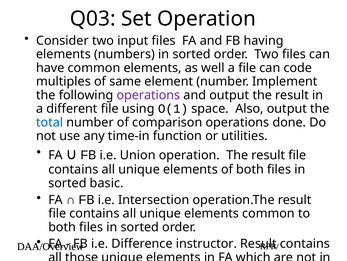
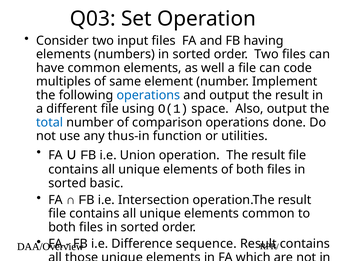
operations colour: purple -> blue (148, 95)
time-in: time-in -> thus-in (129, 136)
instructor: instructor -> sequence (206, 243)
